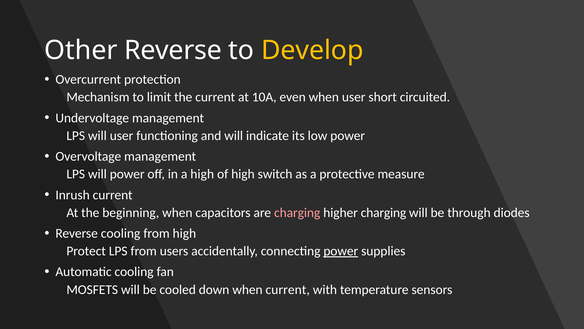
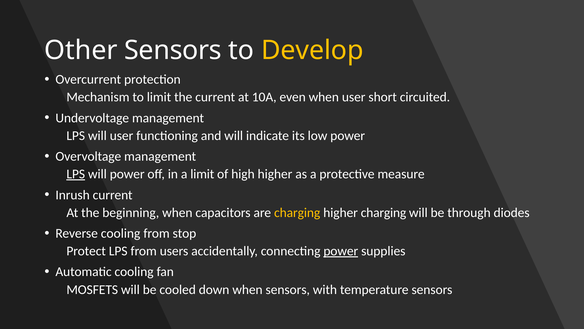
Other Reverse: Reverse -> Sensors (173, 50)
LPS underline: none -> present (76, 174)
a high: high -> limit (202, 174)
high switch: switch -> higher (275, 174)
charging colour: pink -> yellow (297, 212)
from high: high -> stop (184, 233)
when current: current -> sensors (288, 289)
